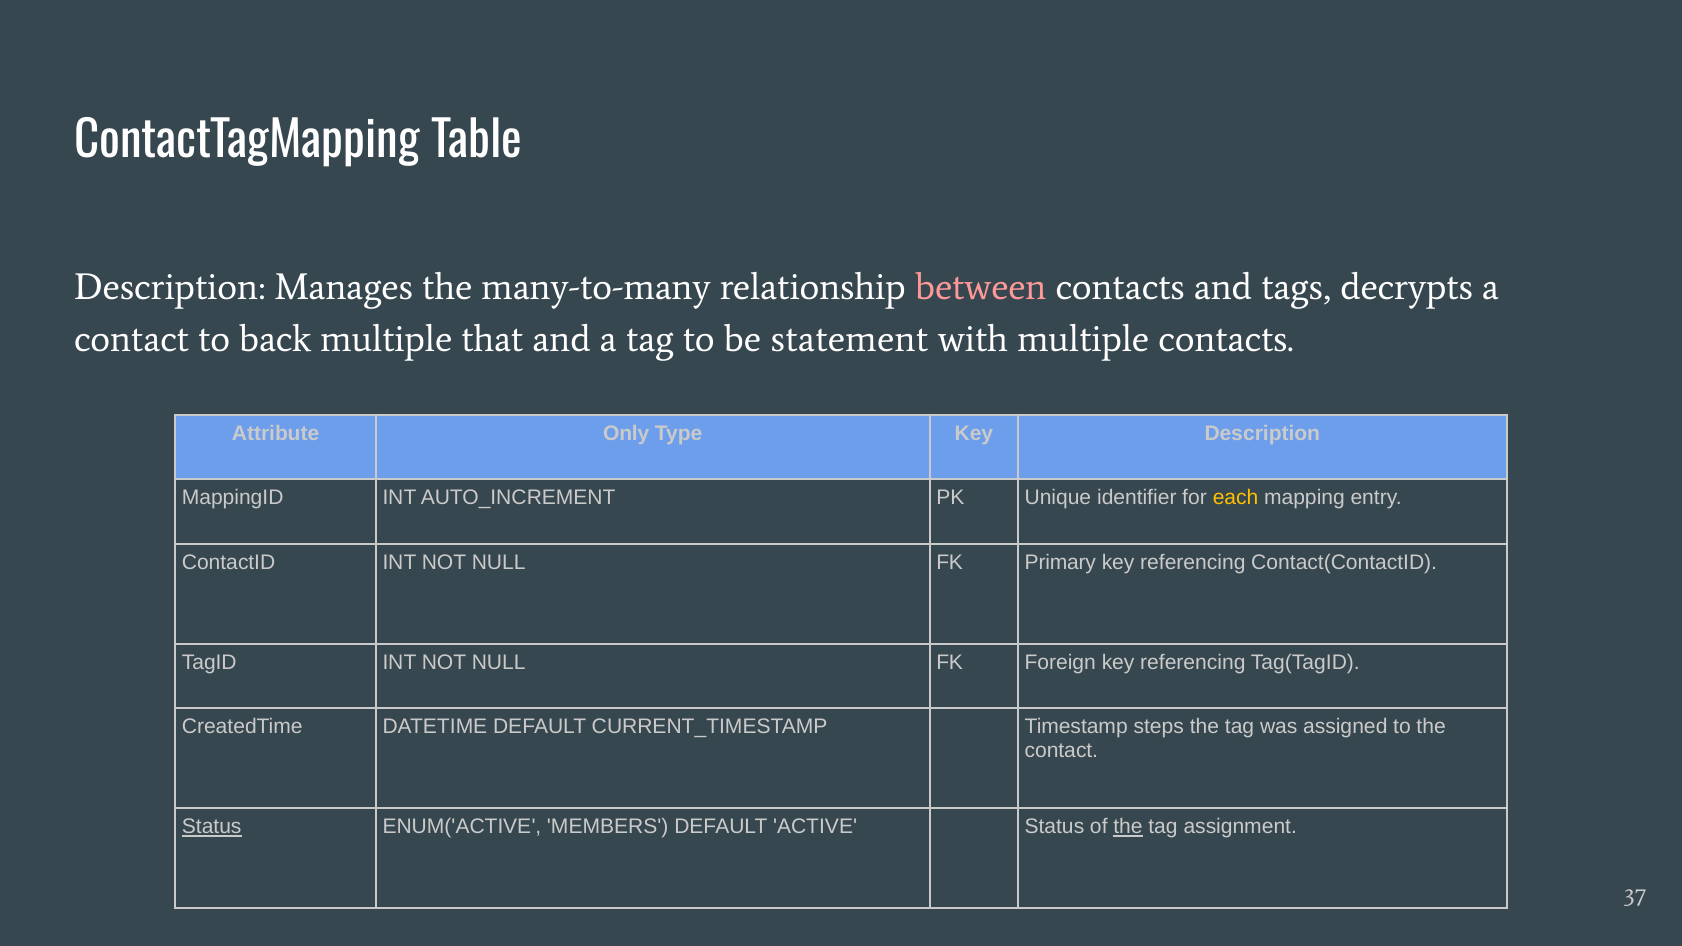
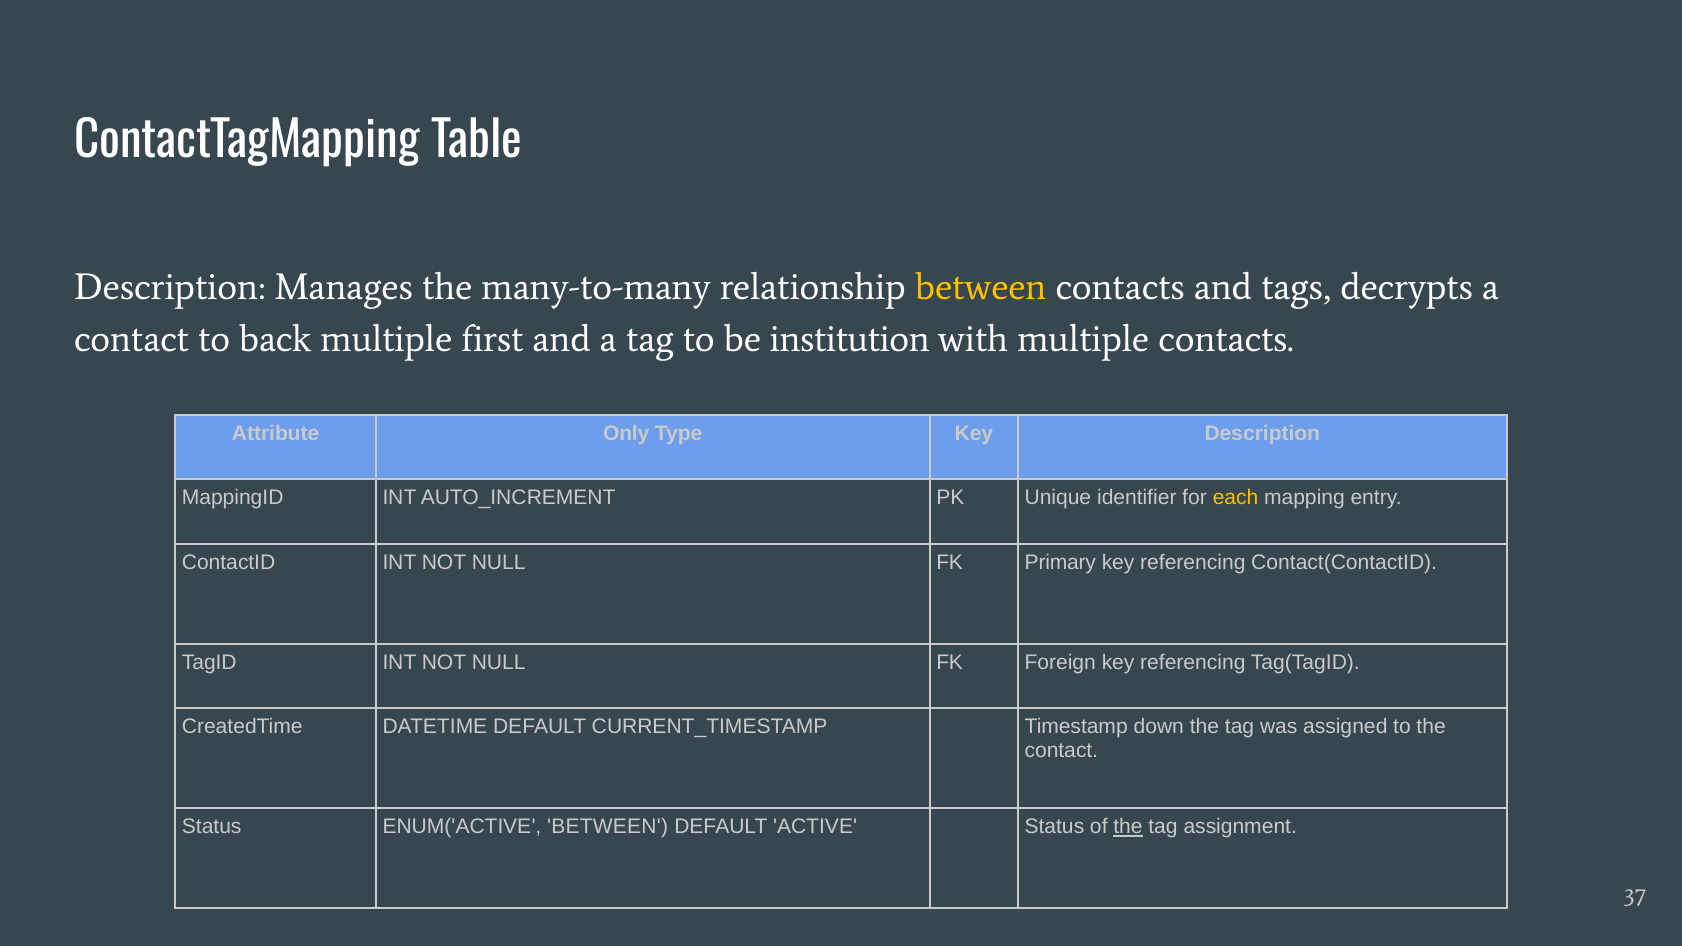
between colour: pink -> yellow (981, 287)
that: that -> first (492, 339)
statement: statement -> institution (850, 339)
steps: steps -> down (1159, 727)
Status underline: present -> none (212, 827)
ENUM('ACTIVE MEMBERS: MEMBERS -> BETWEEN (608, 827)
